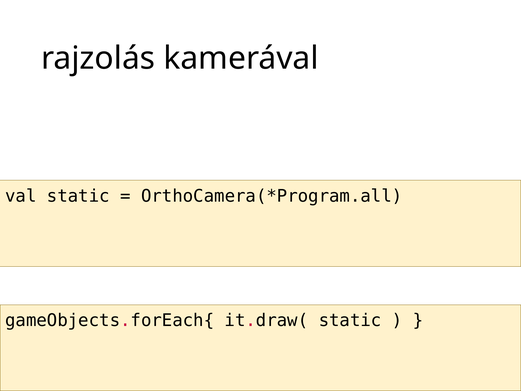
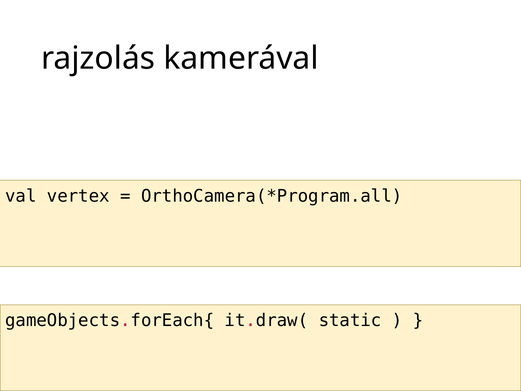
val static: static -> vertex (78, 196)
